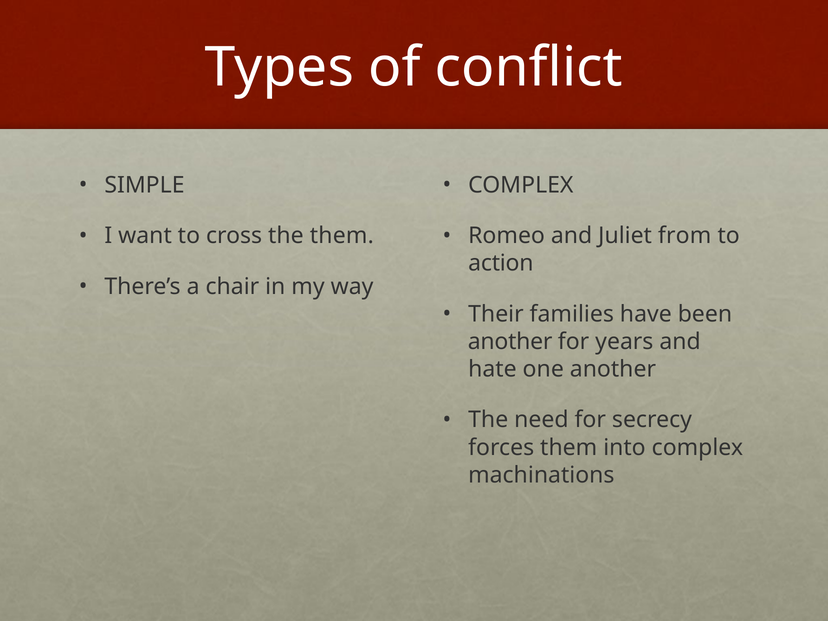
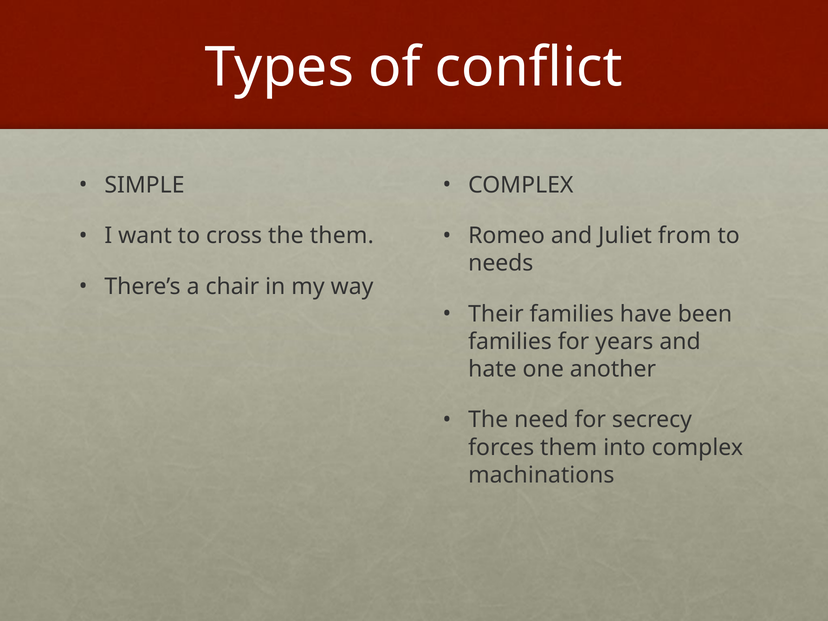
action: action -> needs (501, 263)
another: another -> families (510, 342)
